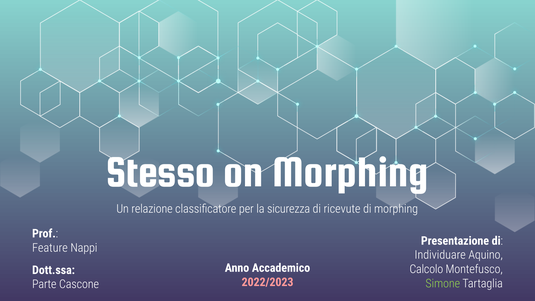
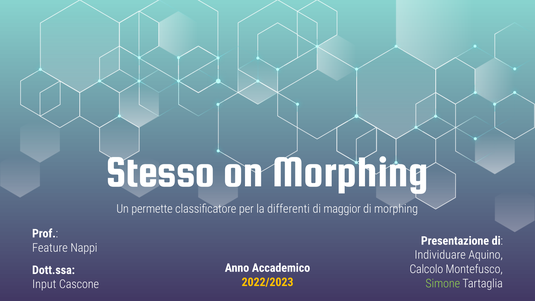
relazione: relazione -> permette (152, 209)
sicurezza: sicurezza -> differenti (288, 209)
ricevute: ricevute -> maggior (342, 209)
2022/2023 colour: pink -> yellow (268, 282)
Parte: Parte -> Input (44, 284)
